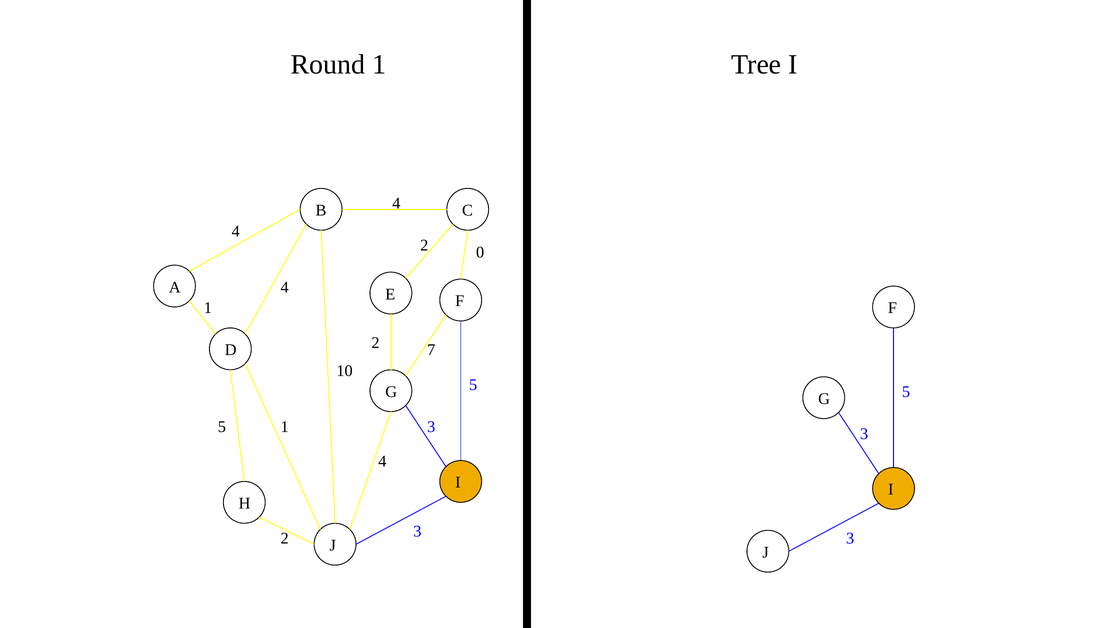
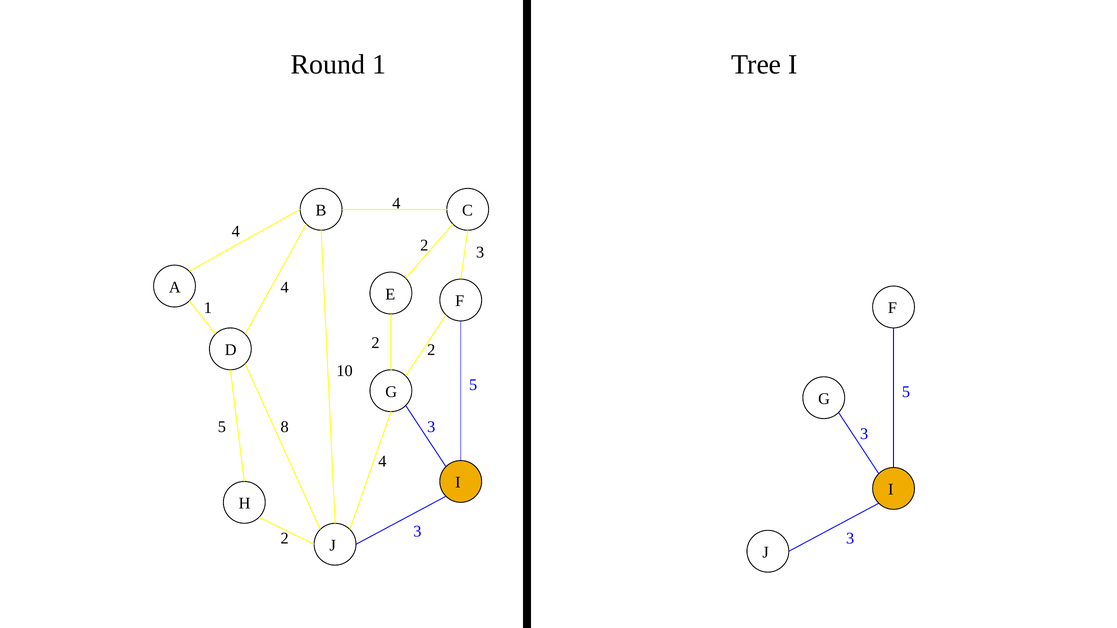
2 0: 0 -> 3 (480, 252)
7: 7 -> 2 (431, 350)
5 1: 1 -> 8 (285, 427)
